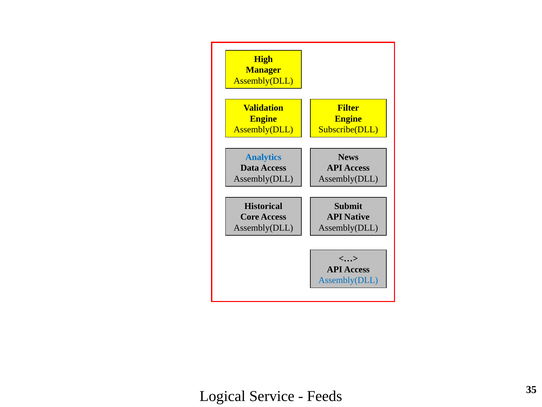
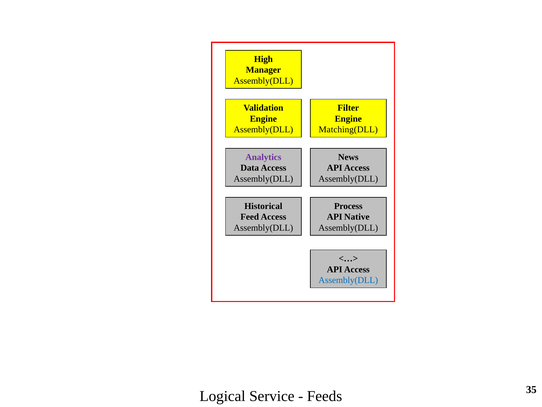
Subscribe(DLL: Subscribe(DLL -> Matching(DLL (348, 129)
Analytics colour: blue -> purple (263, 157)
Submit: Submit -> Process (348, 206)
Core: Core -> Feed (250, 217)
